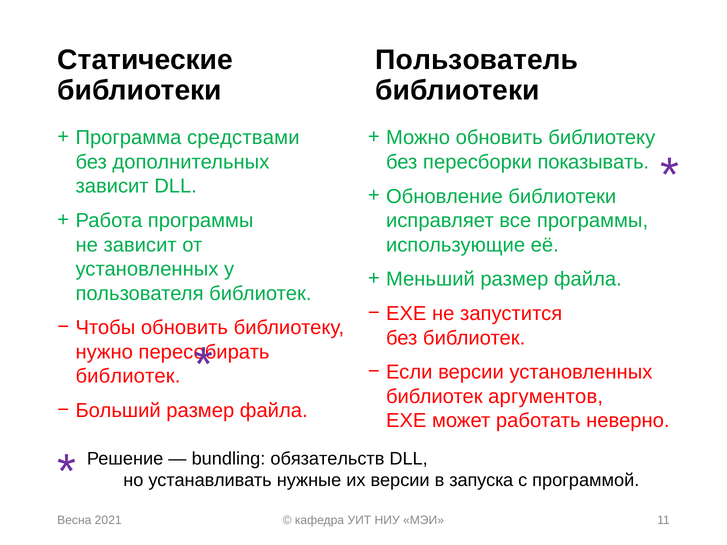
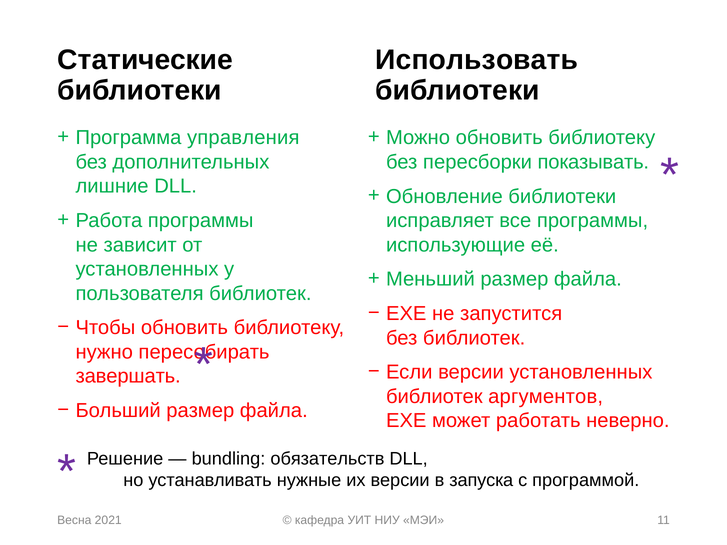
Пользователь: Пользователь -> Использовать (477, 60)
средствами: средствами -> управления (243, 138)
зависит: зависит -> лишние (112, 186)
библиотек: библиотек -> завершать (128, 376)
